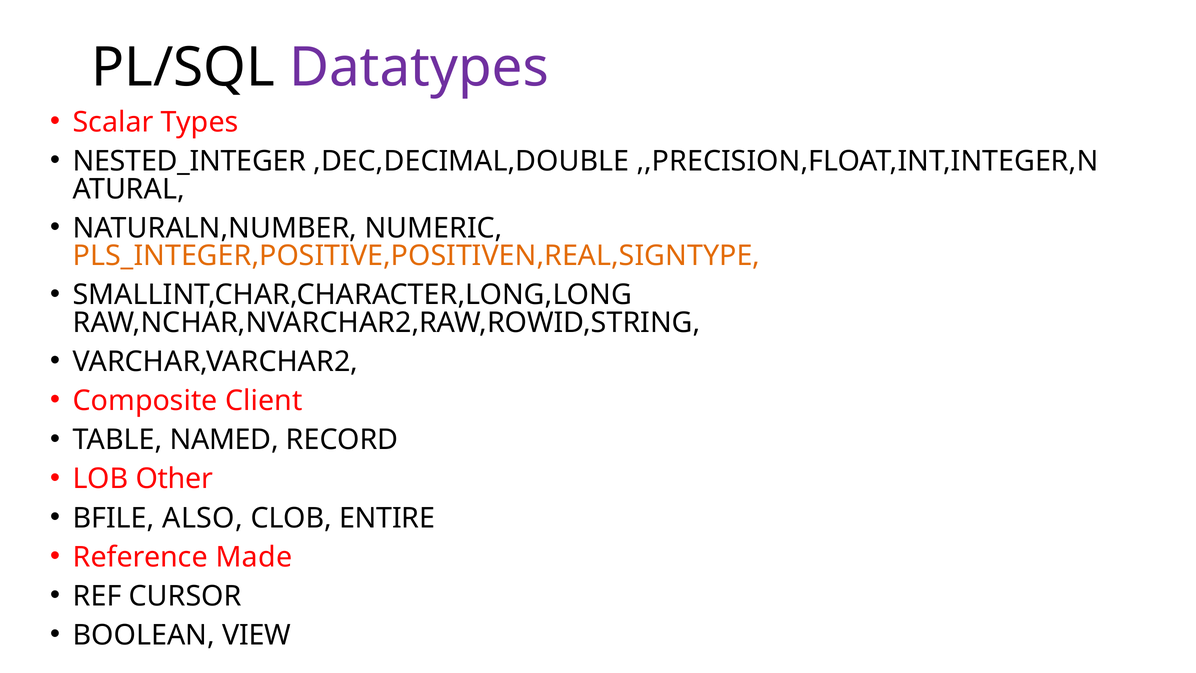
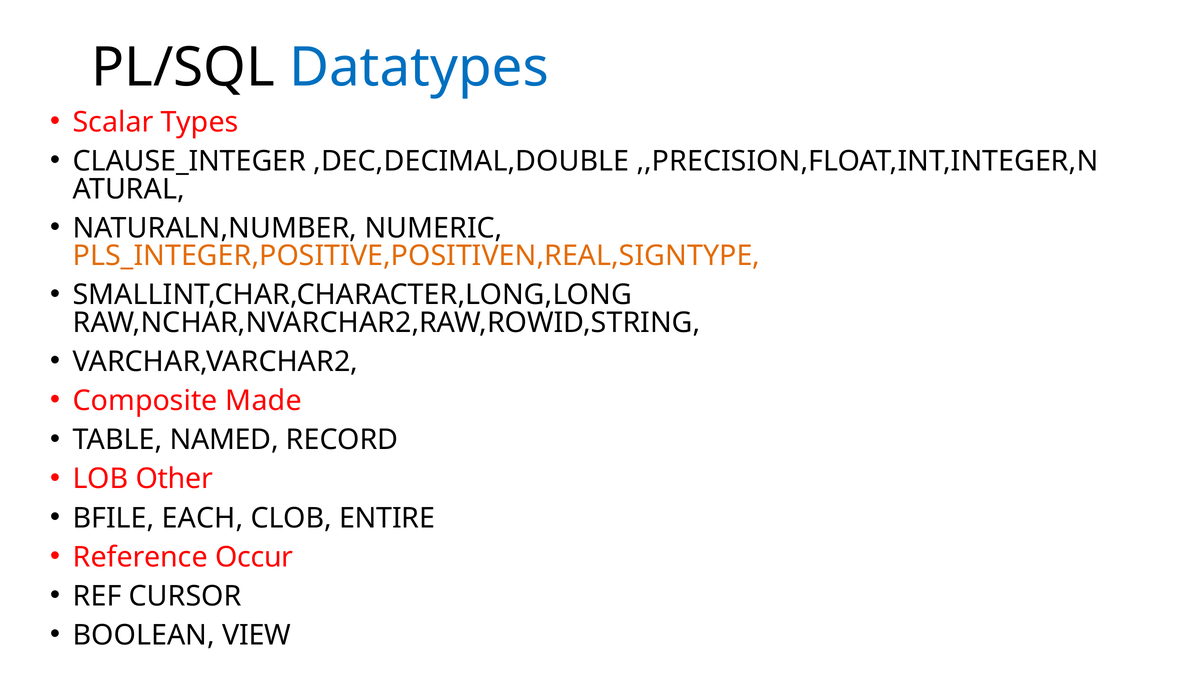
Datatypes colour: purple -> blue (419, 68)
NESTED_INTEGER: NESTED_INTEGER -> CLAUSE_INTEGER (189, 161)
Client: Client -> Made (264, 401)
ALSO: ALSO -> EACH (203, 518)
Made: Made -> Occur (254, 557)
